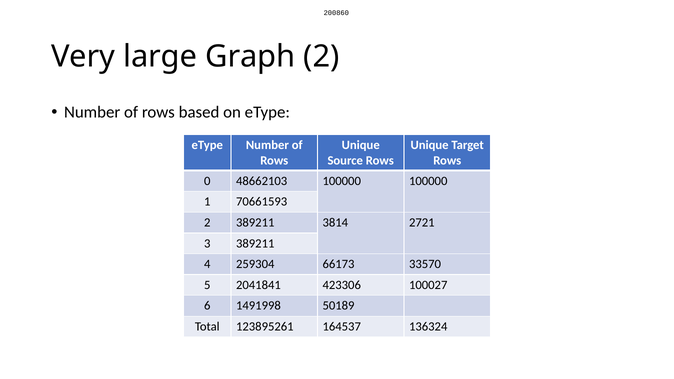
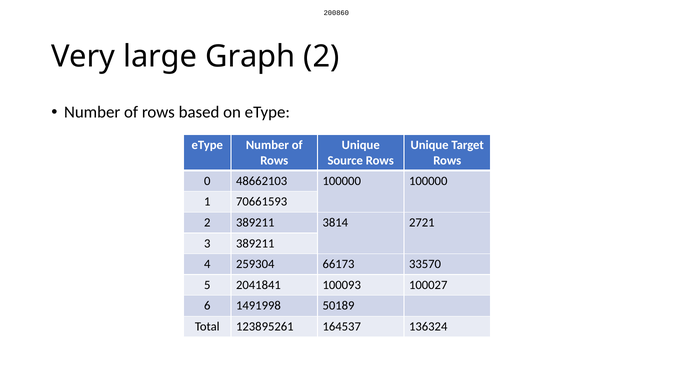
423306: 423306 -> 100093 (342, 285)
